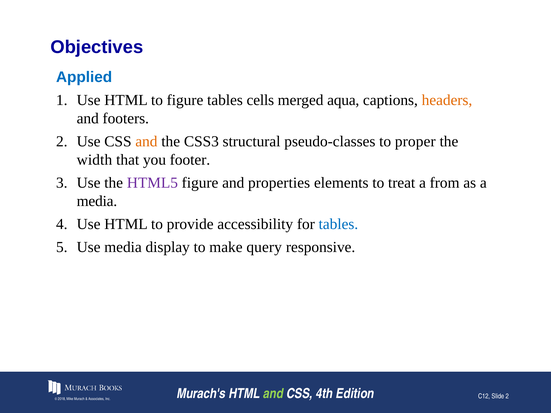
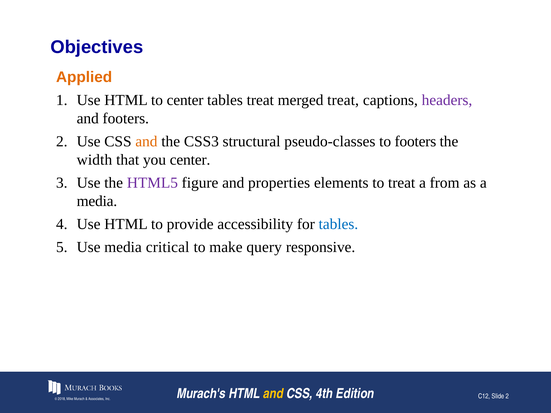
Applied colour: blue -> orange (84, 77)
to figure: figure -> center (185, 100)
tables cells: cells -> treat (260, 100)
merged aqua: aqua -> treat (343, 100)
headers colour: orange -> purple (447, 100)
to proper: proper -> footers (415, 142)
you footer: footer -> center (190, 160)
display: display -> critical (168, 247)
and colour: light green -> yellow (273, 394)
